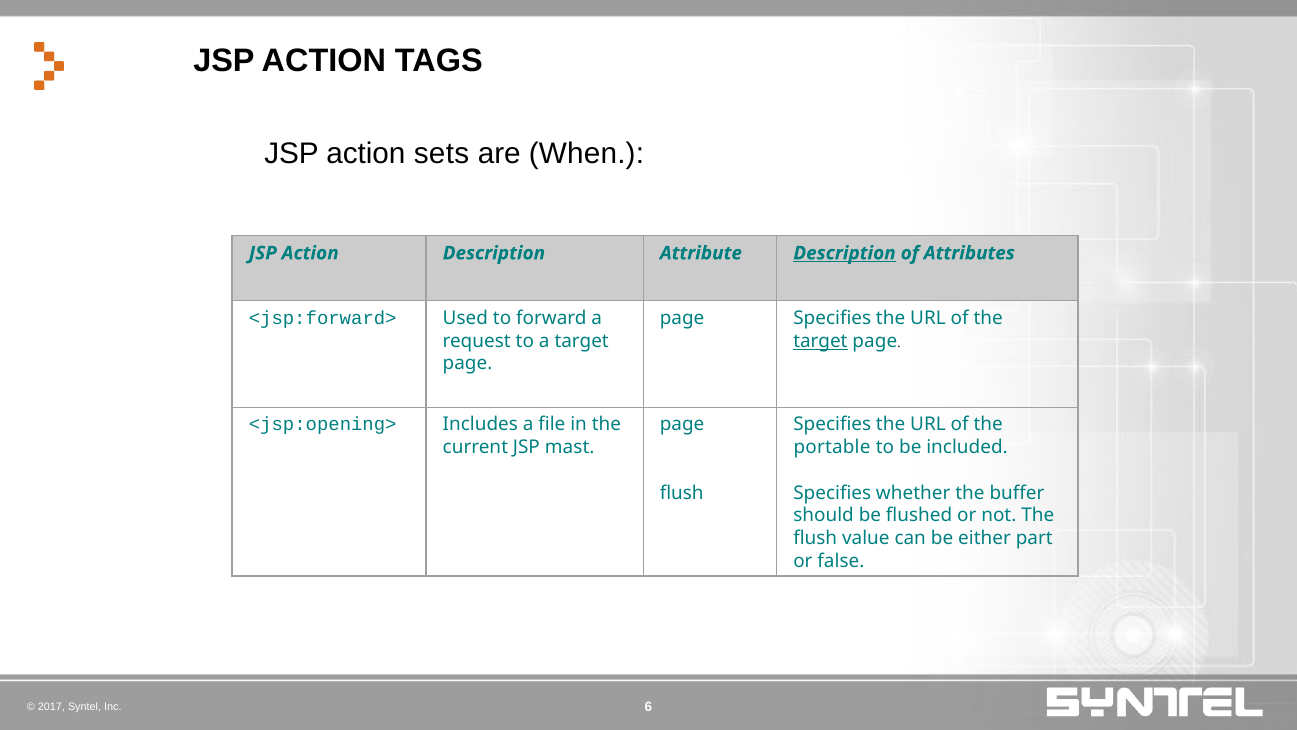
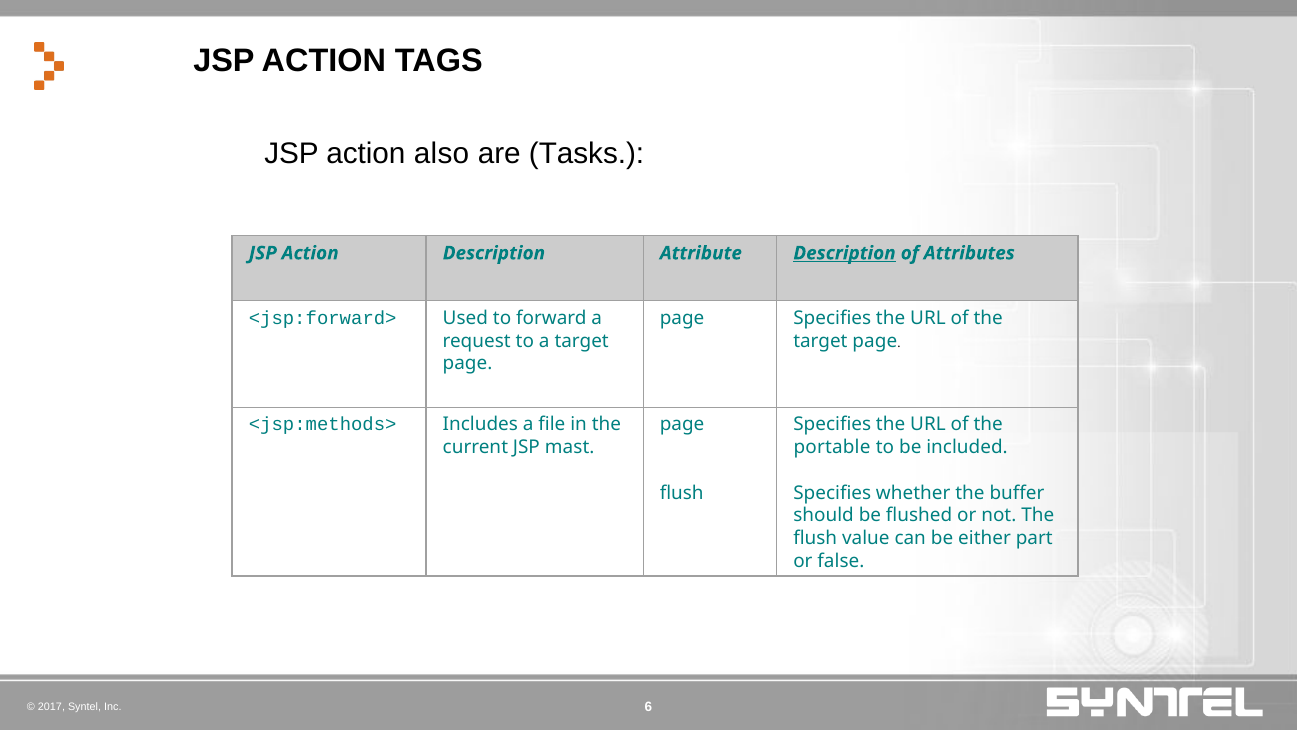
sets: sets -> also (442, 153)
When: When -> Tasks (587, 153)
target underline: present -> none (820, 341)
<jsp:opening>: <jsp:opening> -> <jsp:methods> (323, 424)
